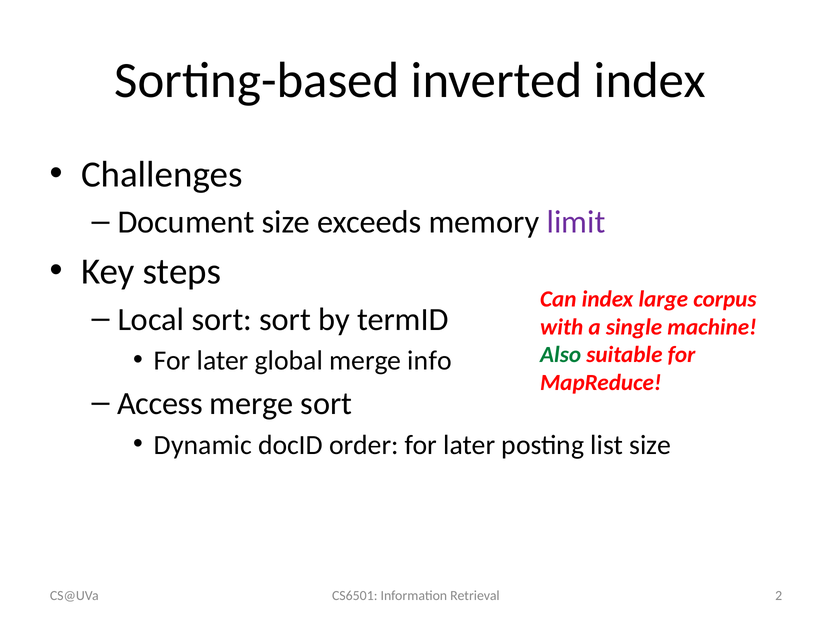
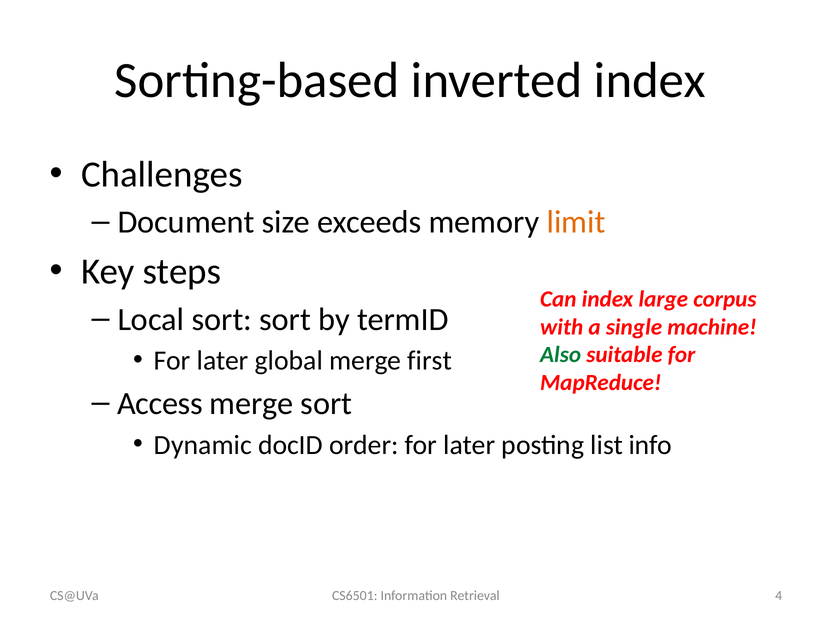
limit colour: purple -> orange (576, 222)
info: info -> first (430, 361)
list size: size -> info (650, 445)
2: 2 -> 4 (779, 596)
